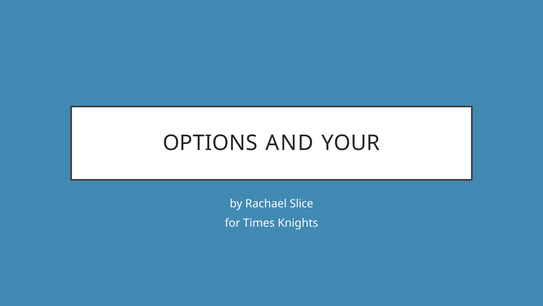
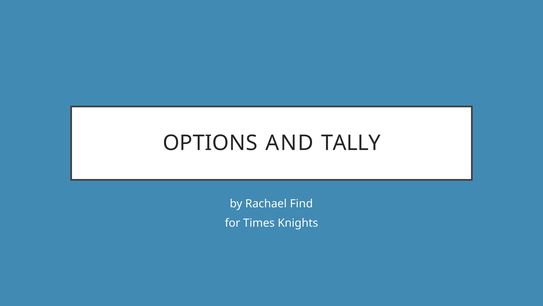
YOUR: YOUR -> TALLY (351, 143)
Slice: Slice -> Find (301, 203)
